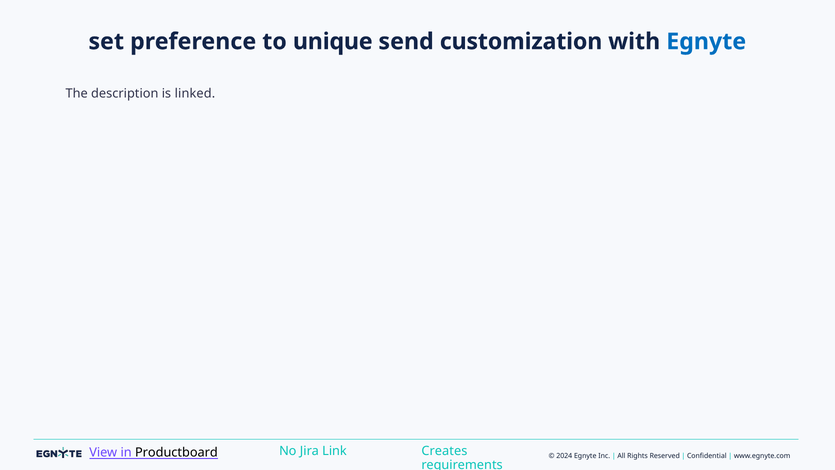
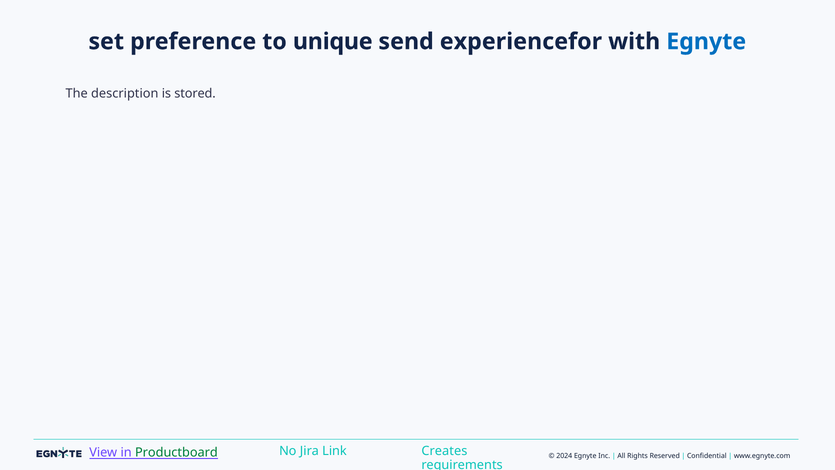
customization: customization -> experiencefor (521, 42)
linked: linked -> stored (195, 93)
Productboard colour: black -> green (176, 452)
